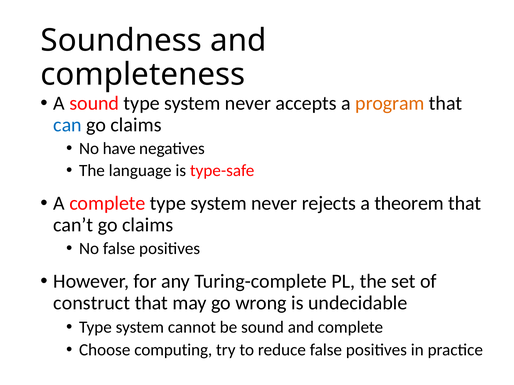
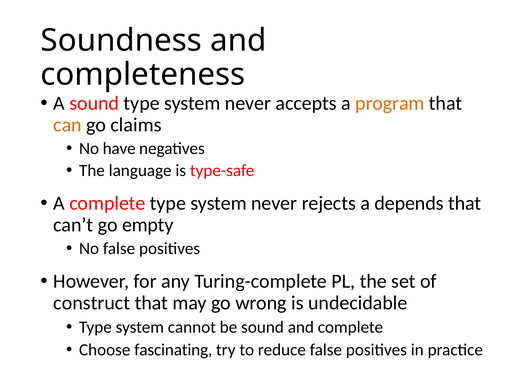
can colour: blue -> orange (68, 125)
theorem: theorem -> depends (409, 204)
can’t go claims: claims -> empty (148, 225)
computing: computing -> fascinating (173, 350)
